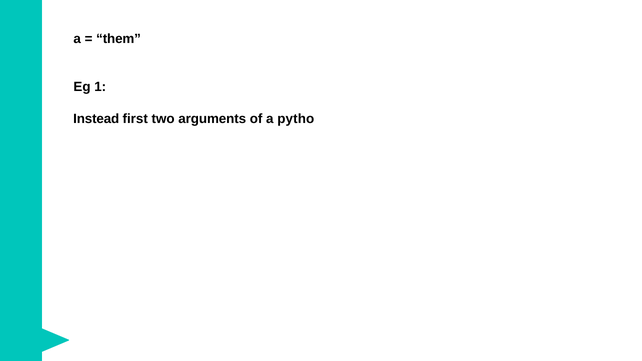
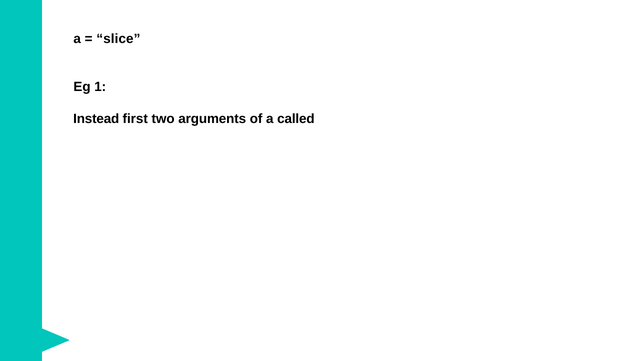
them: them -> slice (118, 39)
pytho: pytho -> called (296, 119)
